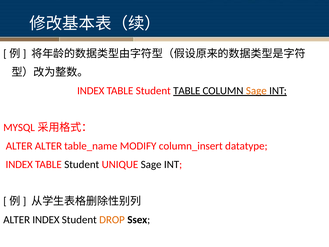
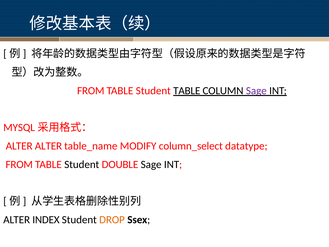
INDEX: INDEX -> FROM (91, 91)
Sage colour: orange -> purple (256, 91)
column_insert: column_insert -> column_select (191, 146)
INDEX: INDEX -> FROM (19, 164)
UNIQUE: UNIQUE -> DOUBLE (120, 164)
